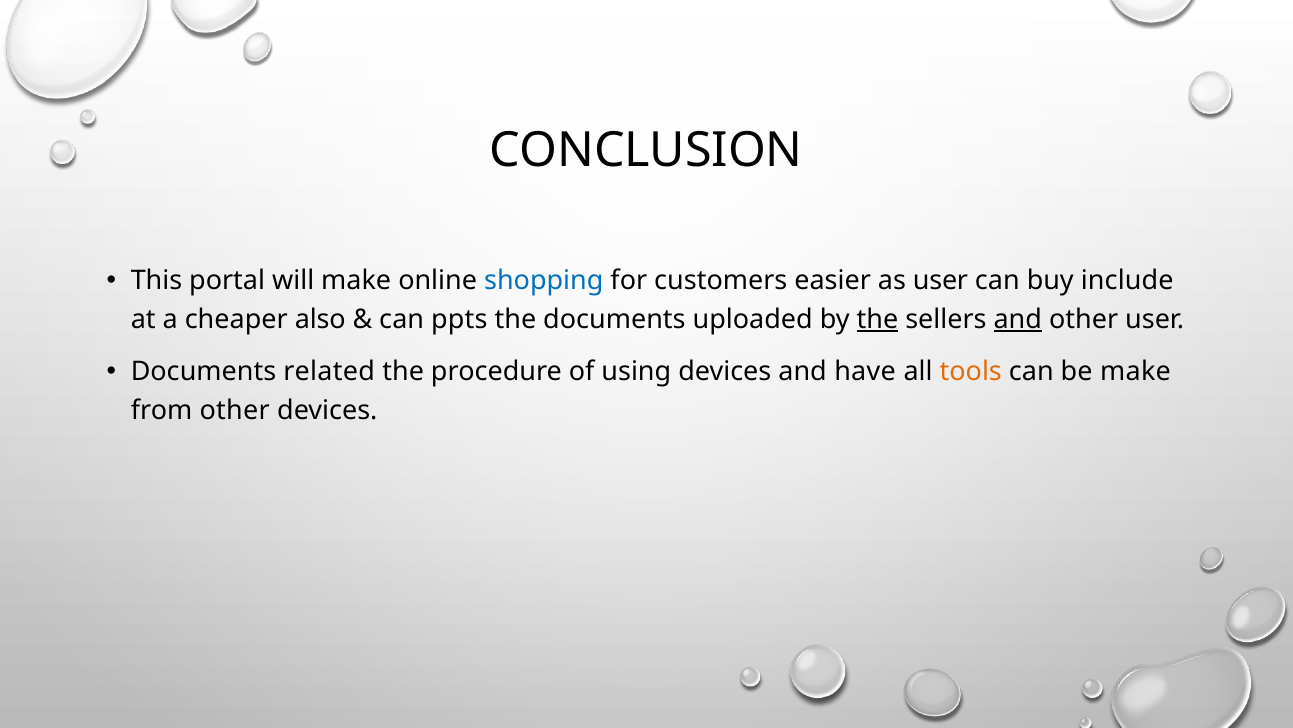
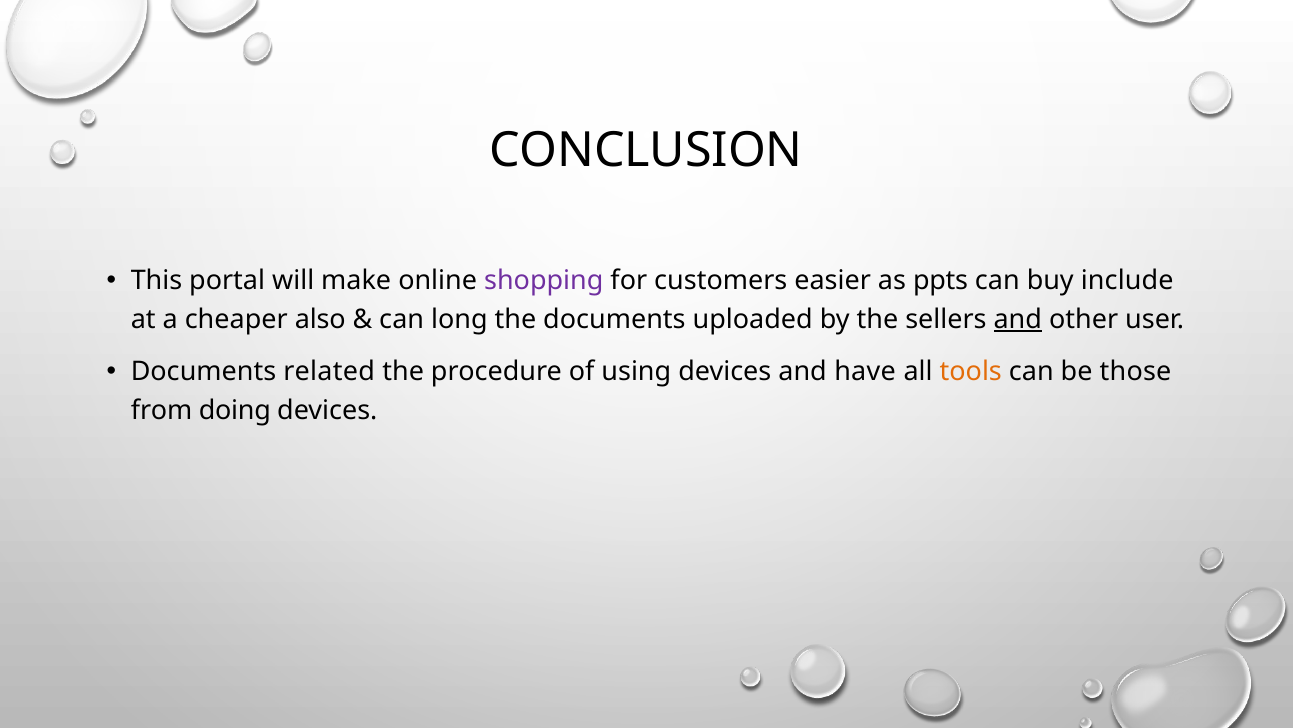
shopping colour: blue -> purple (544, 280)
as user: user -> ppts (941, 280)
ppts: ppts -> long (459, 319)
the underline: present -> none (877, 319)
be make: make -> those (1136, 371)
from other: other -> doing (235, 410)
